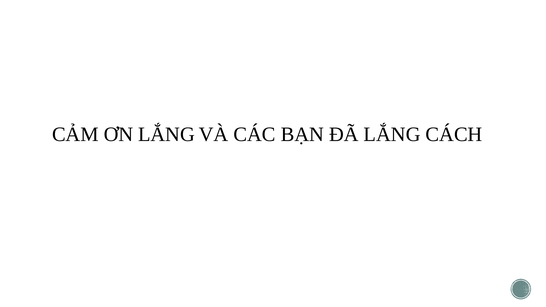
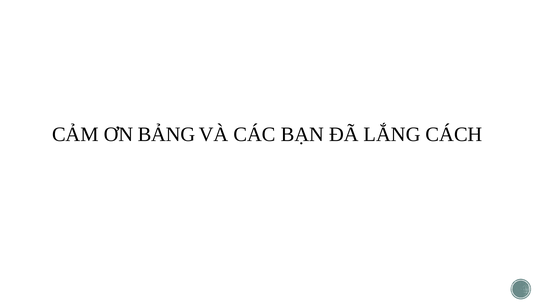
ƠN LẮNG: LẮNG -> BẢNG (167, 135)
